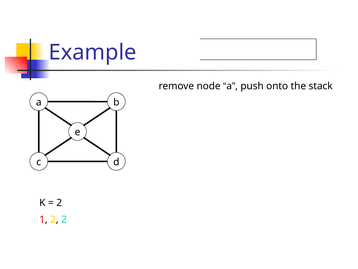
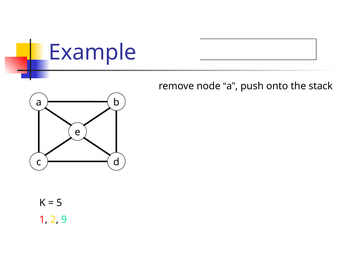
2: 2 -> 5 (59, 202)
2 2: 2 -> 9 (64, 219)
